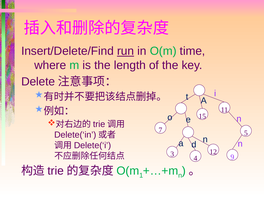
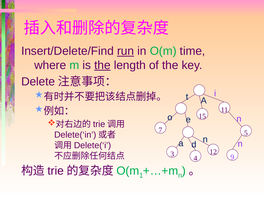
the underline: none -> present (102, 65)
